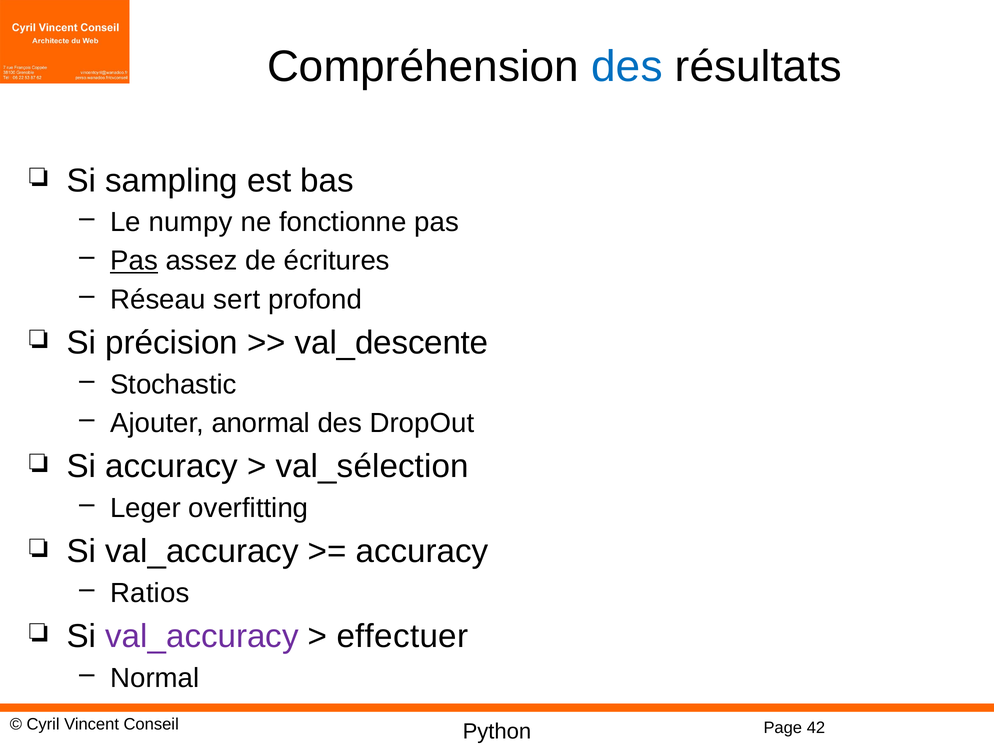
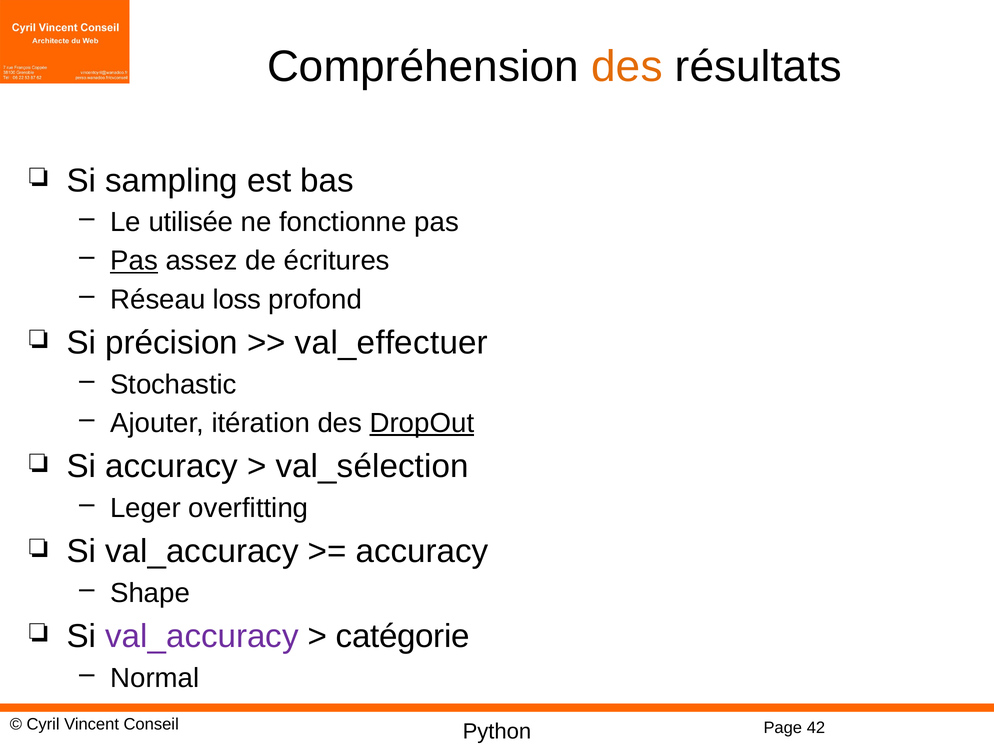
des colour: blue -> orange (627, 67)
numpy: numpy -> utilisée (191, 222)
sert: sert -> loss (237, 300)
val_descente: val_descente -> val_effectuer (391, 343)
anormal: anormal -> itération (261, 423)
DropOut underline: none -> present (422, 423)
Ratios: Ratios -> Shape (150, 593)
effectuer: effectuer -> catégorie (403, 637)
